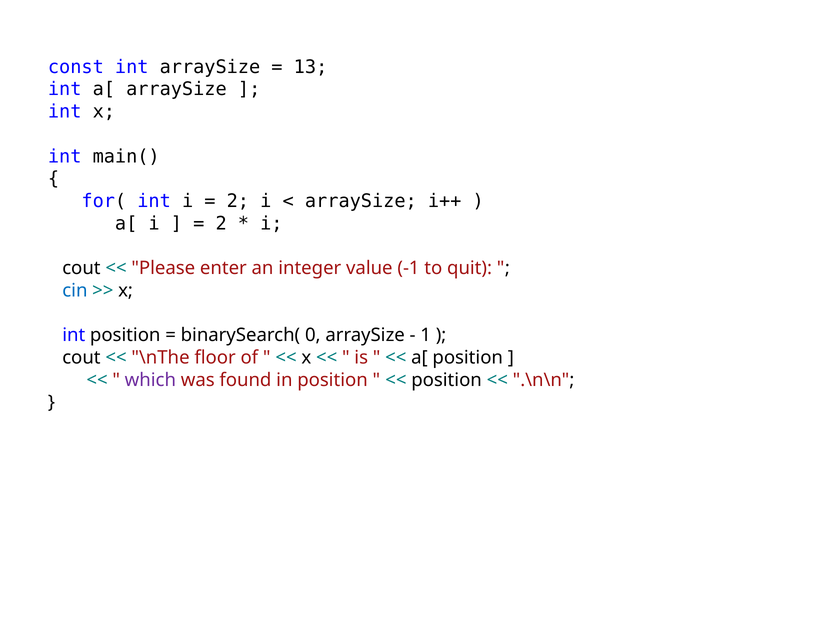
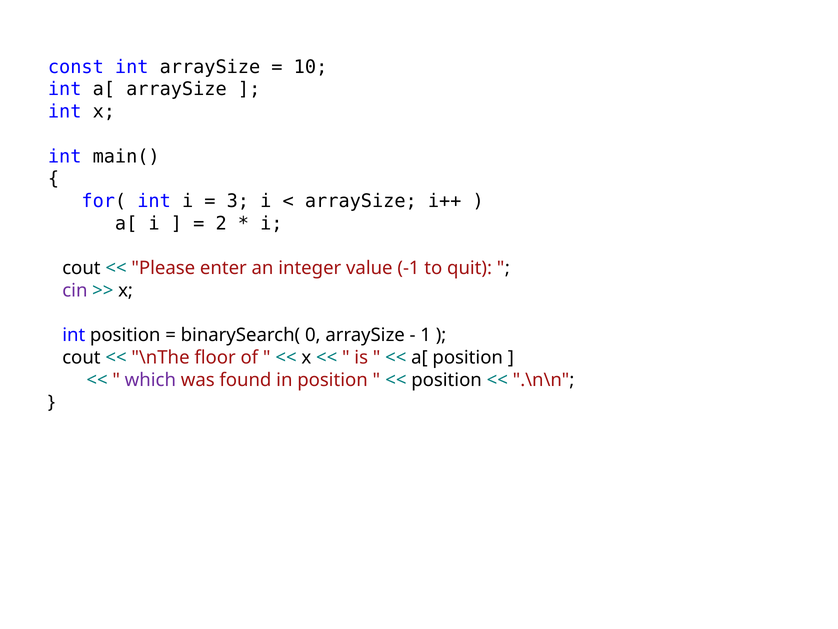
13: 13 -> 10 (311, 67)
2: 2 -> 3 (238, 201)
cin colour: blue -> purple (75, 290)
